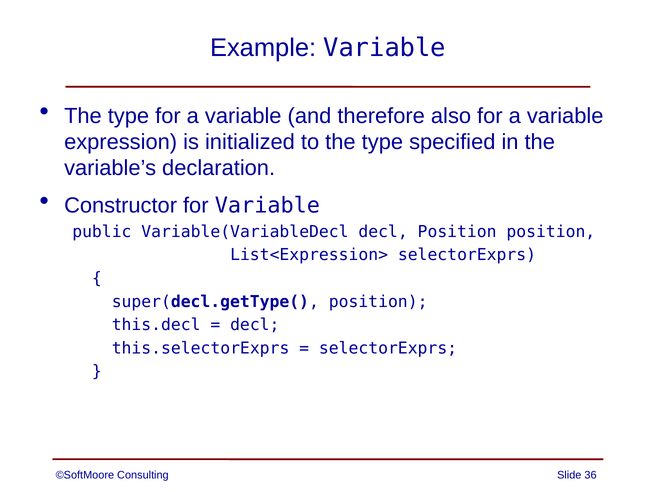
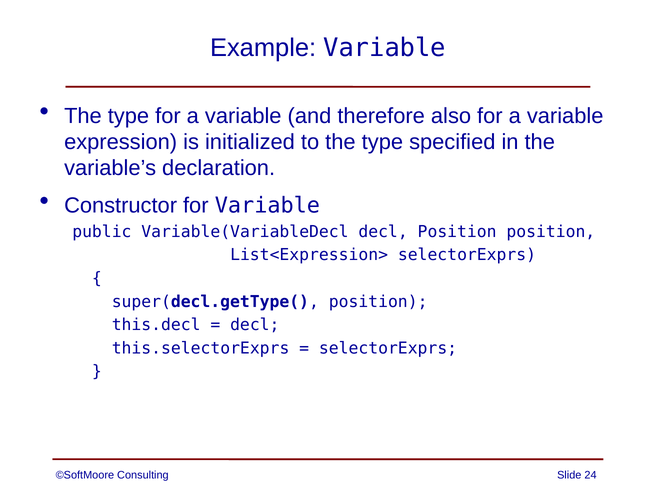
36: 36 -> 24 (591, 475)
